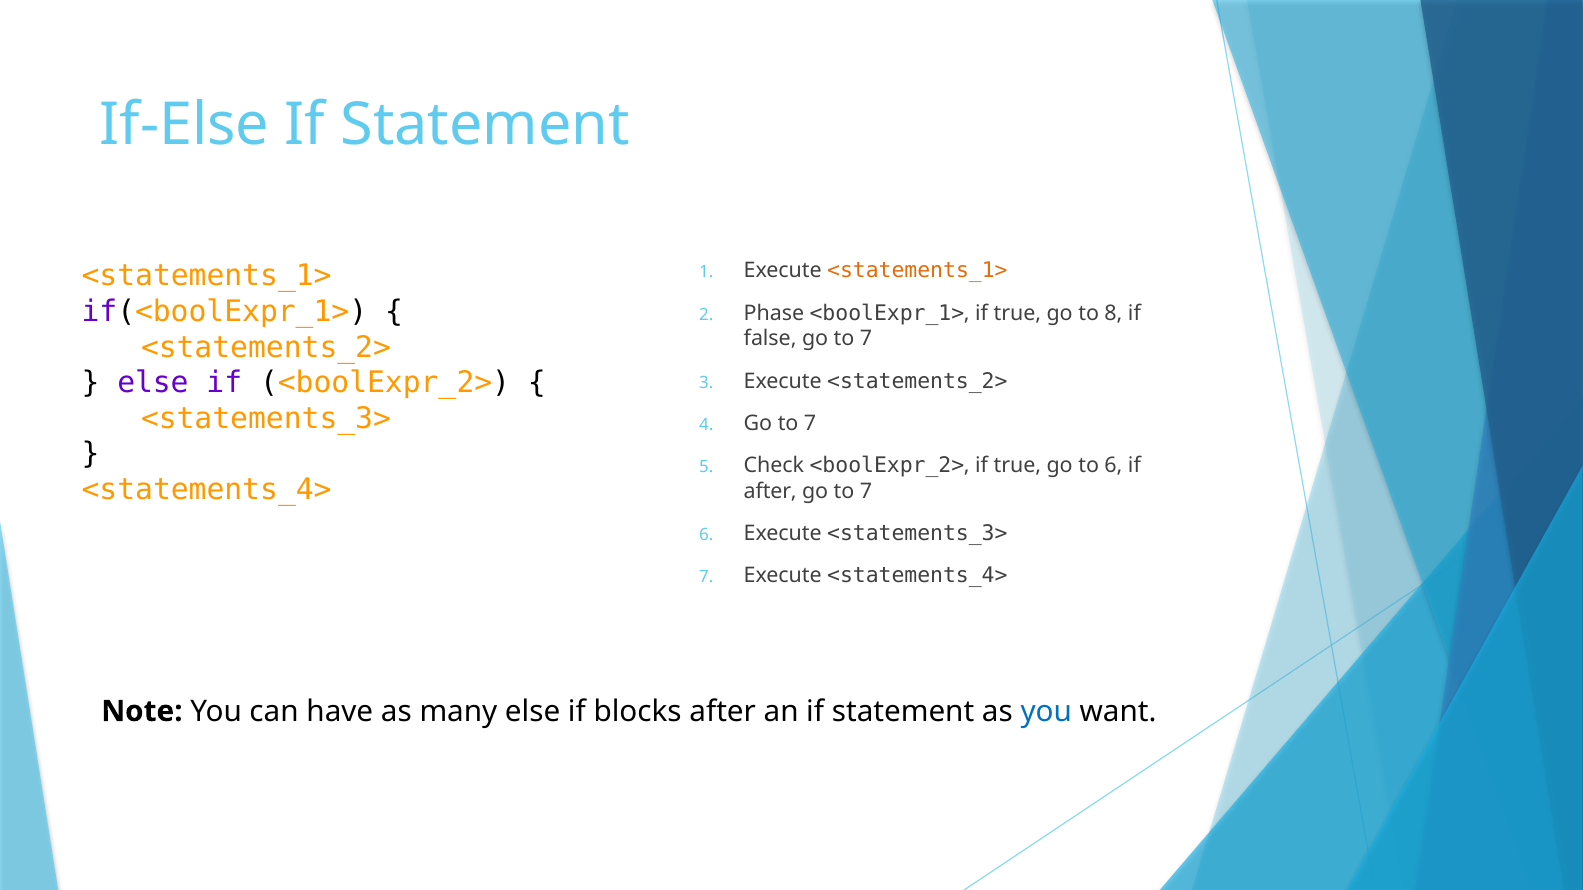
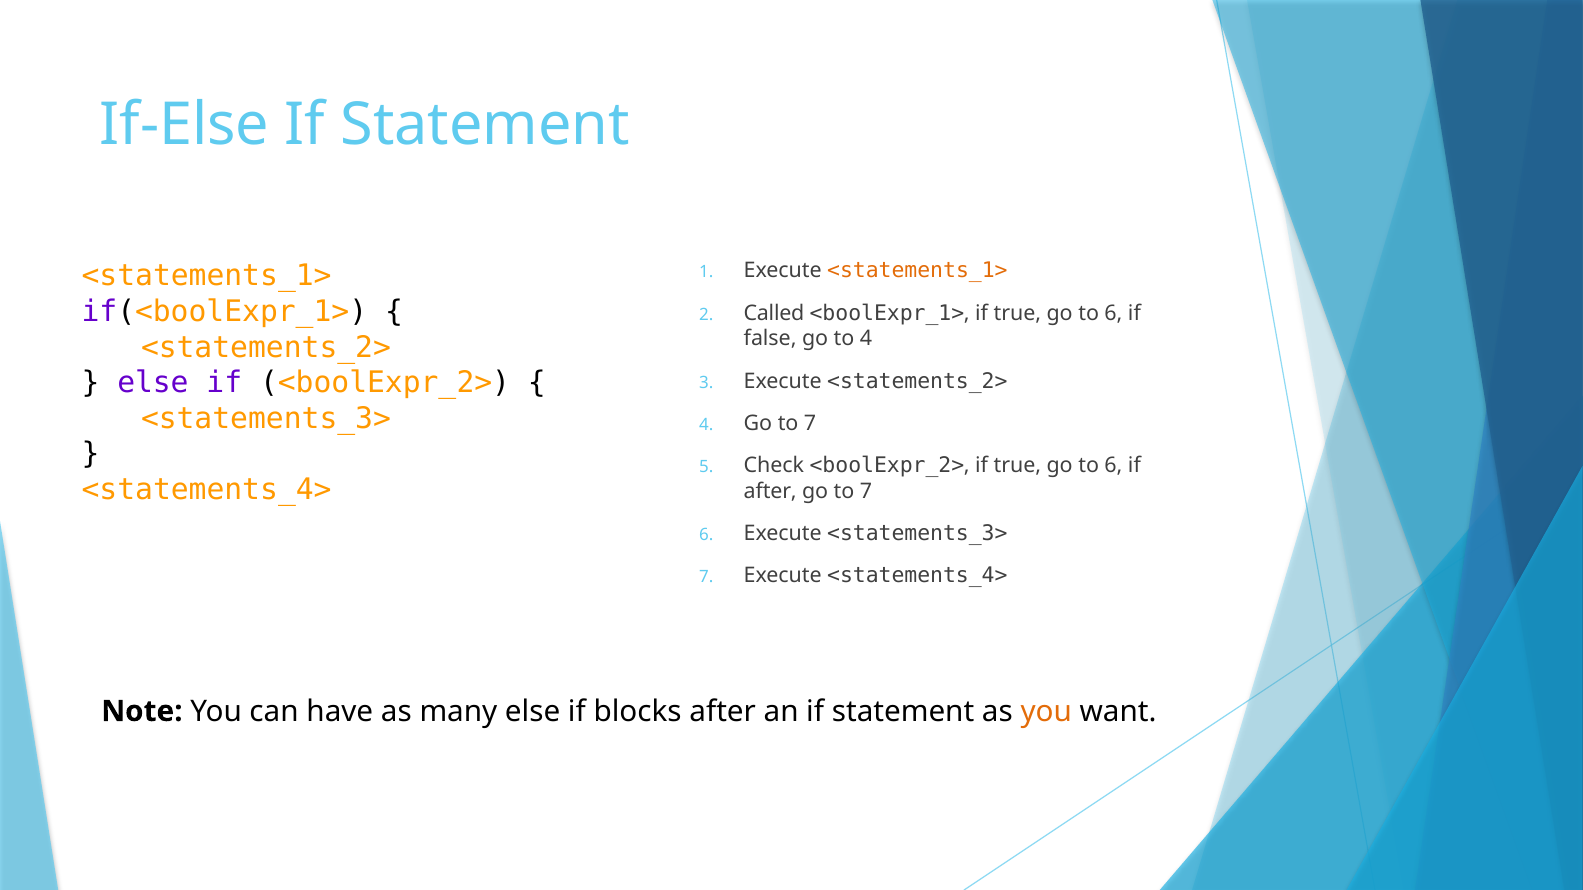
Phase: Phase -> Called (774, 313)
8: 8 -> 6 (1113, 313)
false go to 7: 7 -> 4 (866, 339)
you colour: blue -> orange (1046, 712)
